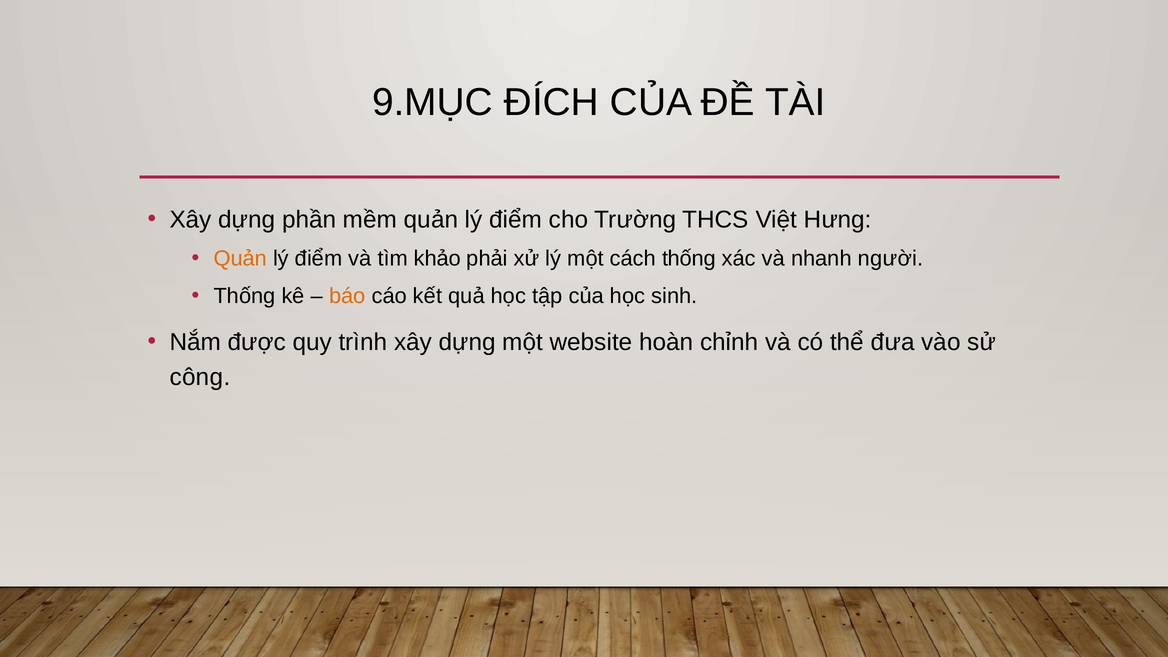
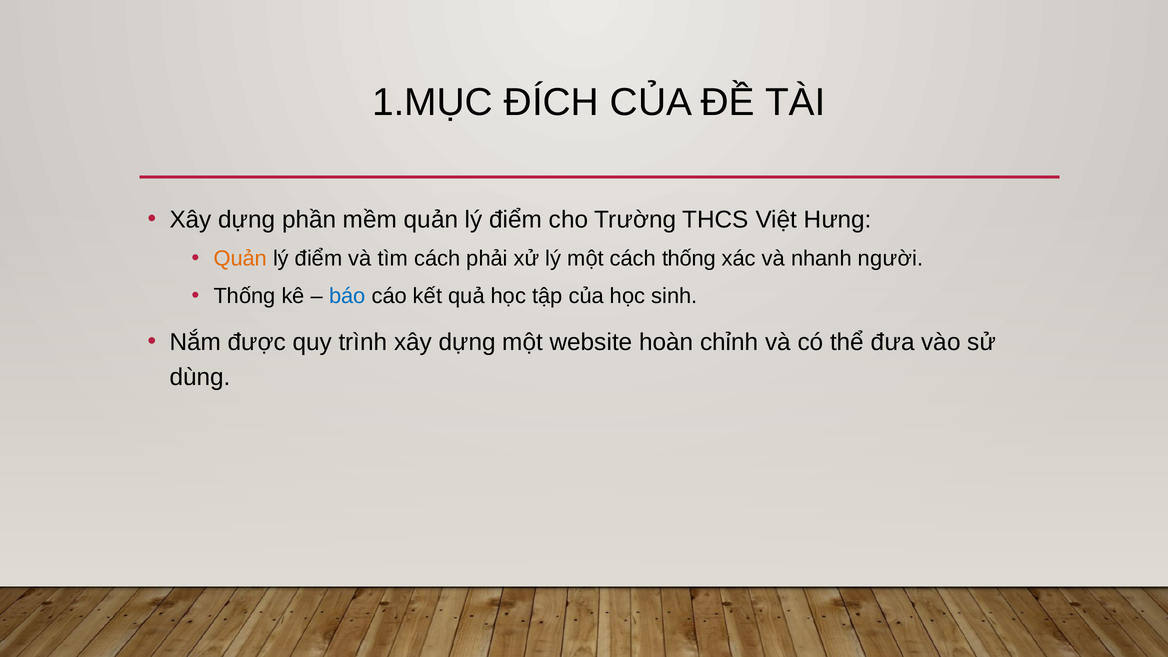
9.MỤC: 9.MỤC -> 1.MỤC (433, 102)
tìm khảo: khảo -> cách (437, 259)
báo colour: orange -> blue (347, 296)
công: công -> dùng (200, 377)
